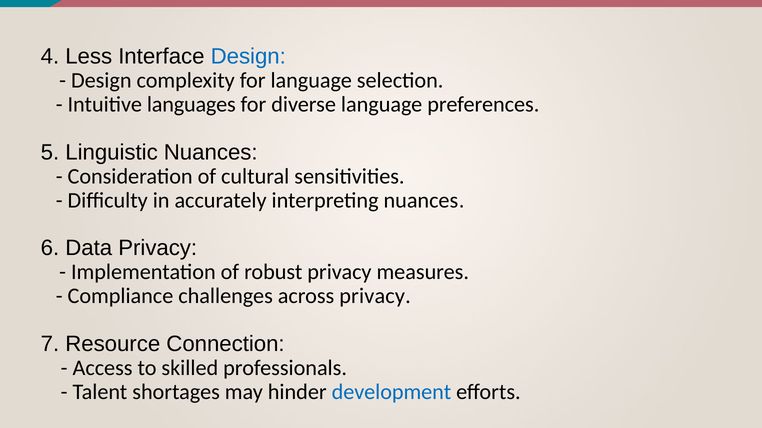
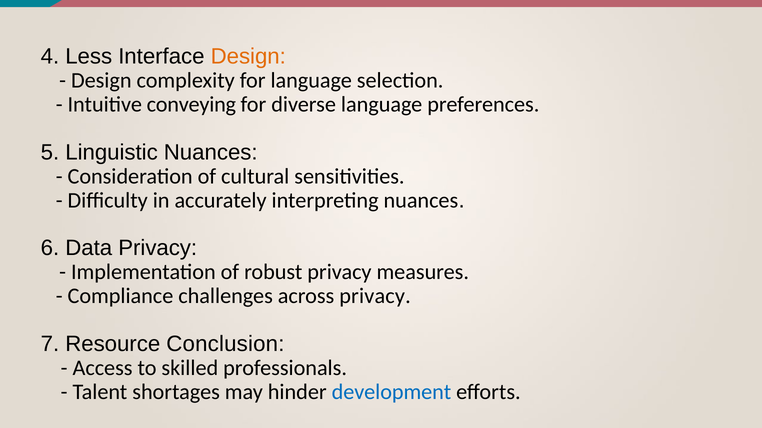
Design colour: blue -> orange (248, 56)
languages: languages -> conveying (191, 104)
Connection: Connection -> Conclusion (225, 345)
